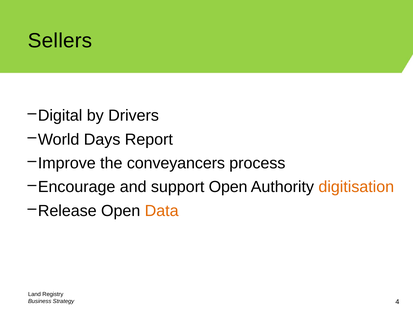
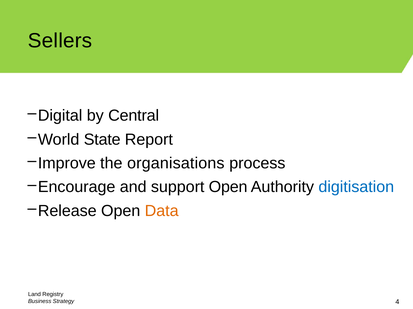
Drivers: Drivers -> Central (134, 116)
Days: Days -> State (102, 140)
conveyancers: conveyancers -> organisations (176, 164)
digitisation colour: orange -> blue (356, 187)
